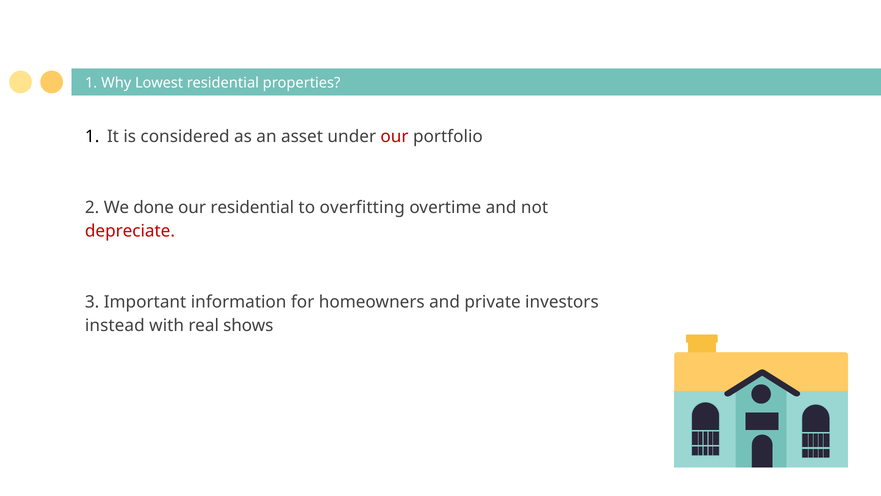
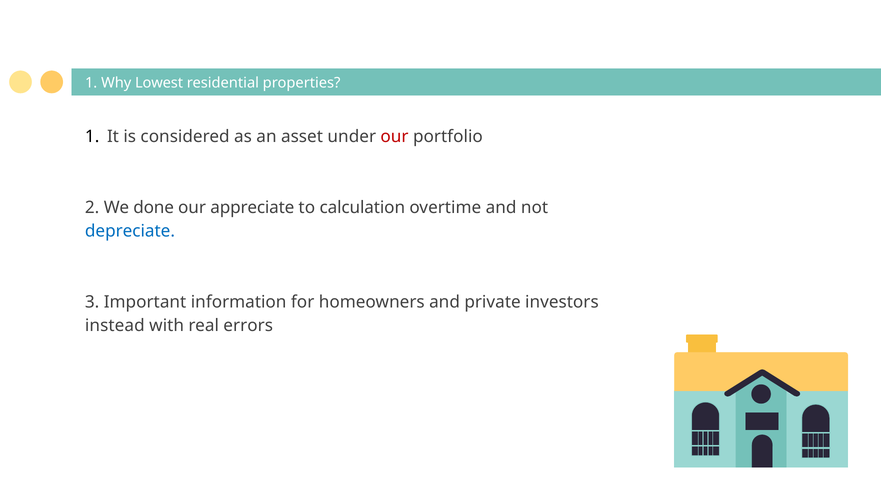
our residential: residential -> appreciate (252, 207)
overfitting: overfitting -> calculation (362, 207)
depreciate colour: red -> blue (130, 231)
shows: shows -> errors (248, 325)
